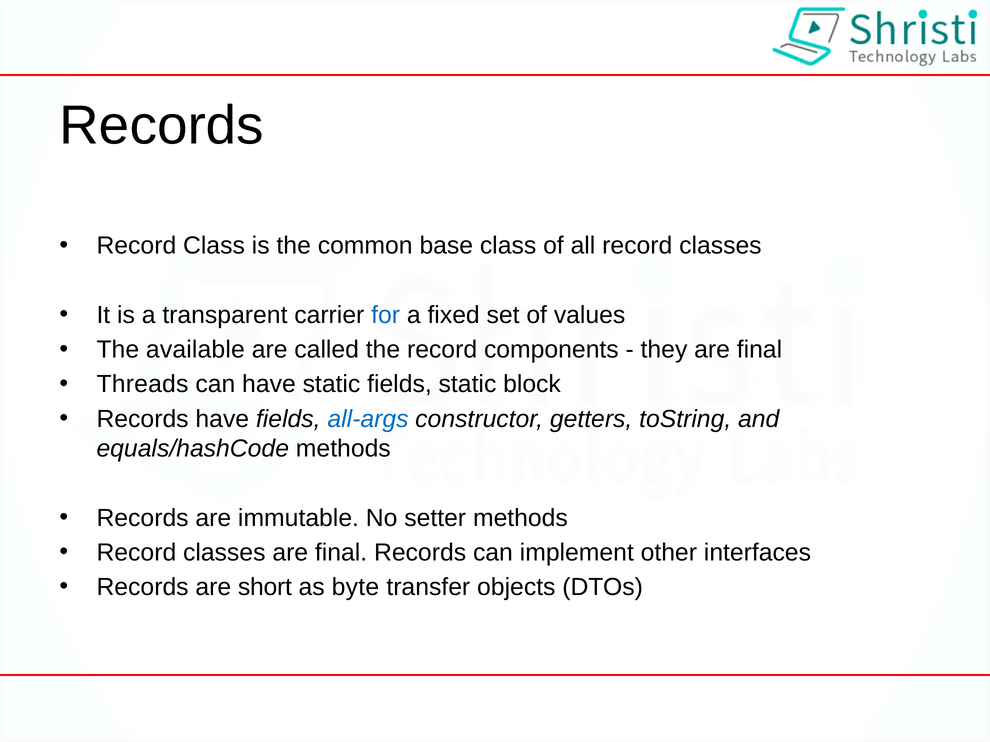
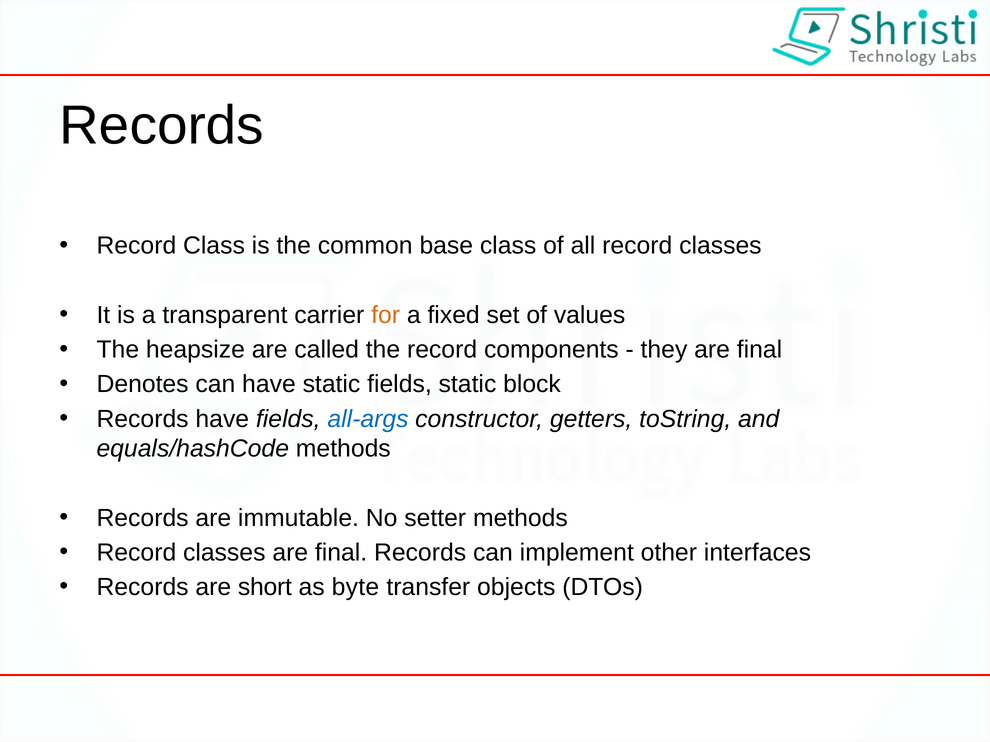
for colour: blue -> orange (386, 315)
available: available -> heapsize (195, 350)
Threads: Threads -> Denotes (143, 385)
